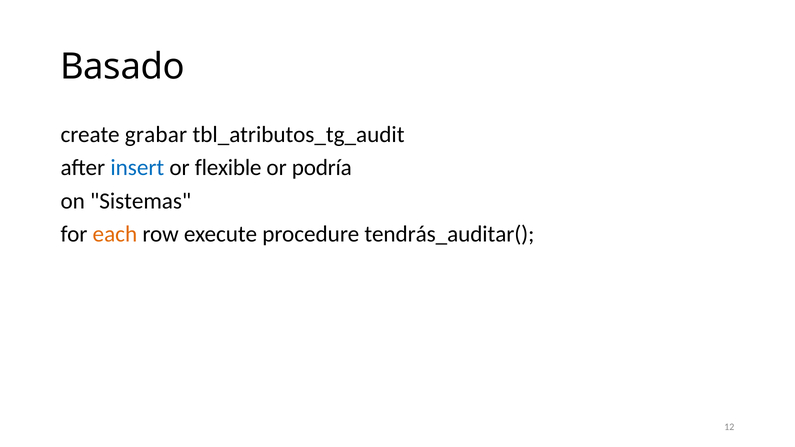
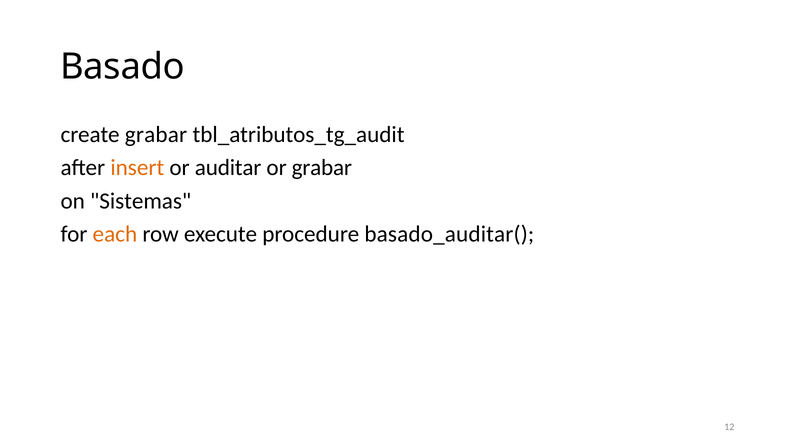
insert colour: blue -> orange (137, 168)
flexible: flexible -> auditar (228, 168)
or podría: podría -> grabar (322, 168)
tendrás_auditar(: tendrás_auditar( -> basado_auditar( (449, 234)
